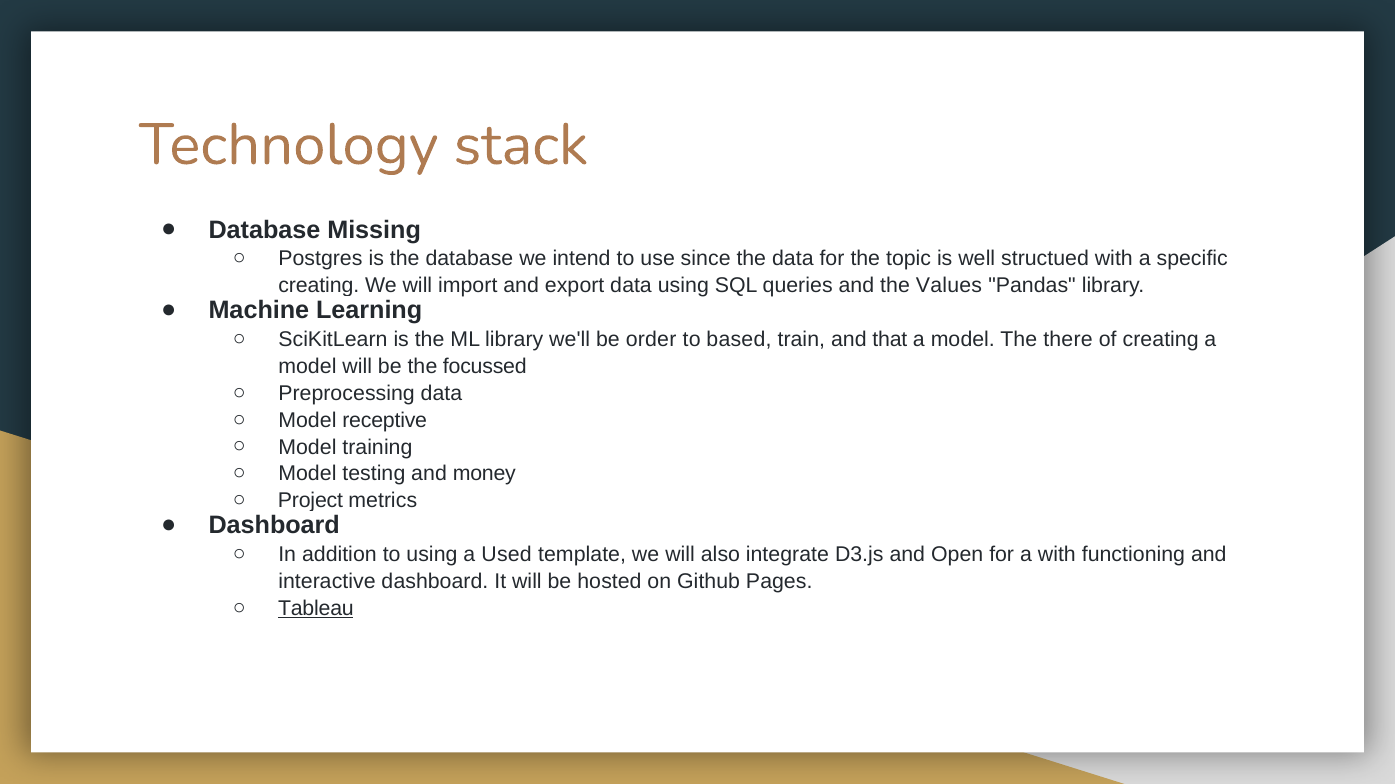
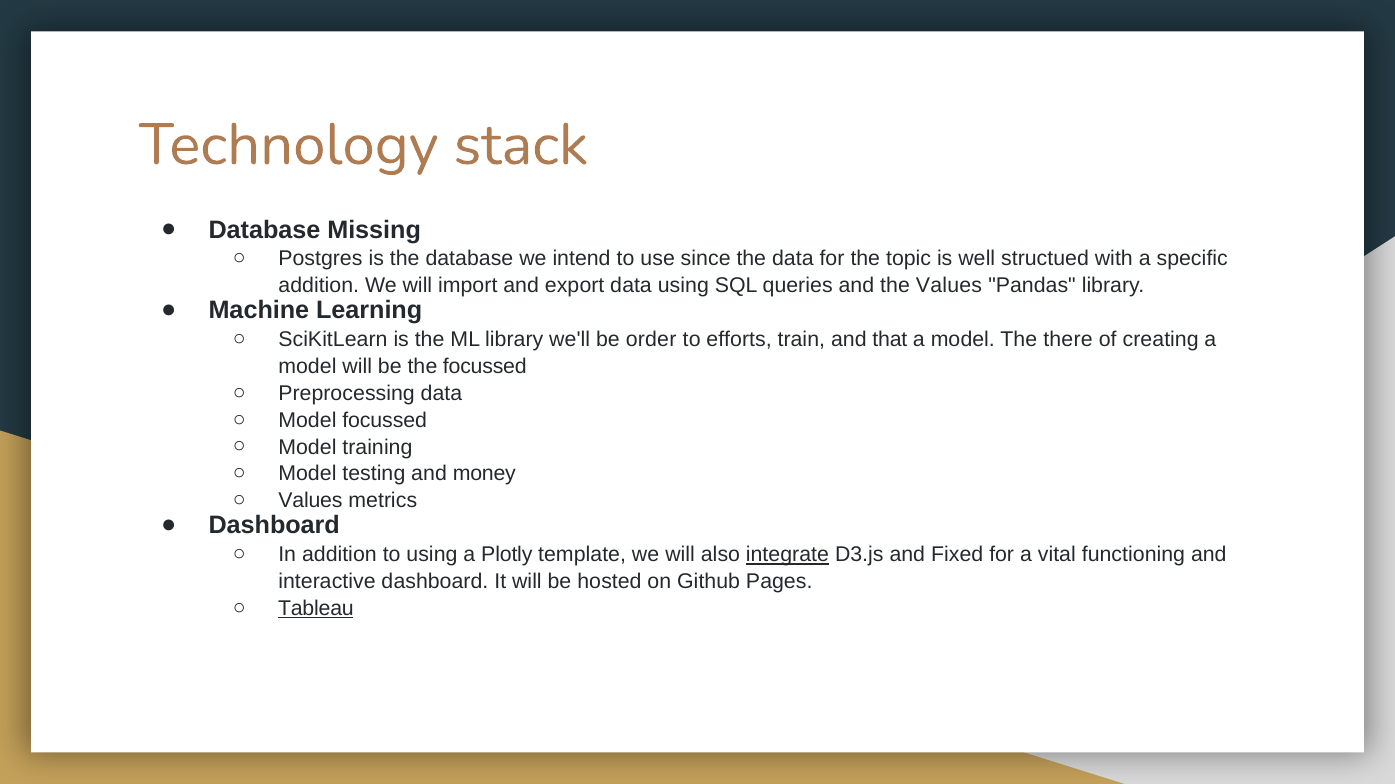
creating: creating -> addition (319, 286)
based: based -> efforts (739, 340)
Model receptive: receptive -> focussed (385, 421)
Project: Project -> Values (310, 501)
Used: Used -> Plotly (507, 555)
integrate underline: none -> present (787, 555)
Open: Open -> Fixed (957, 555)
a with: with -> vital (1057, 555)
